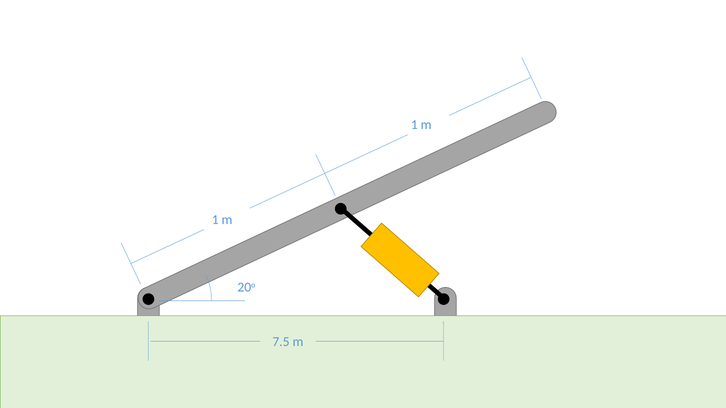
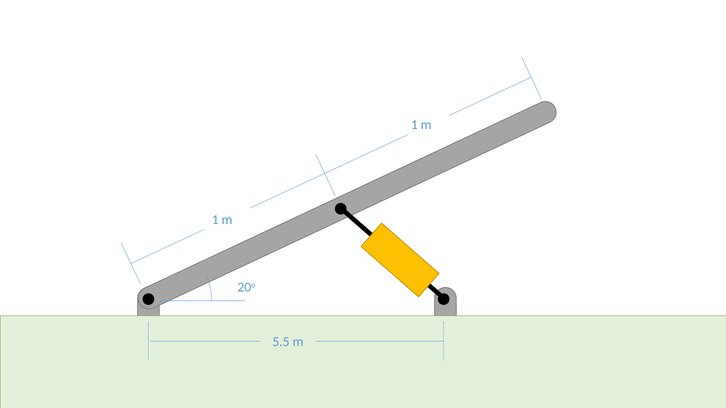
7.5: 7.5 -> 5.5 (281, 342)
